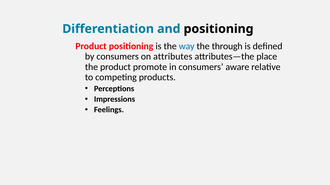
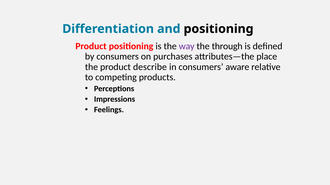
way colour: blue -> purple (187, 46)
attributes: attributes -> purchases (173, 57)
promote: promote -> describe (150, 67)
